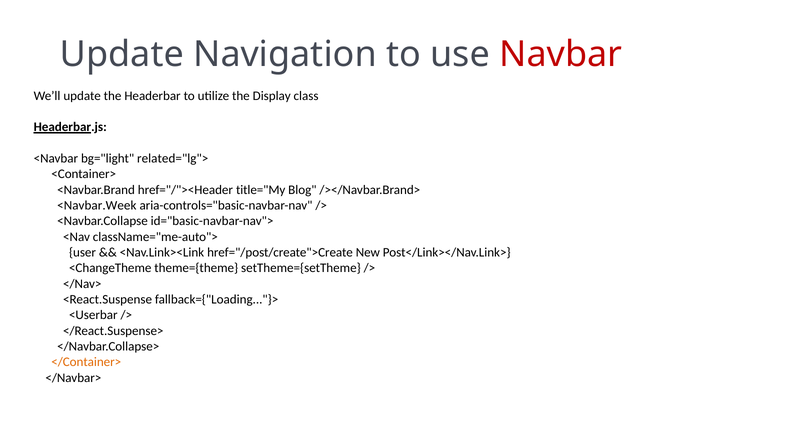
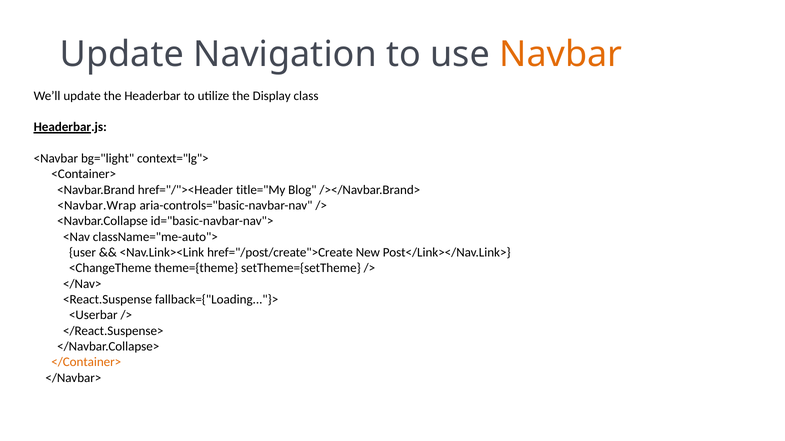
Navbar colour: red -> orange (561, 55)
related="lg">: related="lg"> -> context="lg"> (173, 159)
<Navbar.Week: <Navbar.Week -> <Navbar.Wrap (97, 206)
